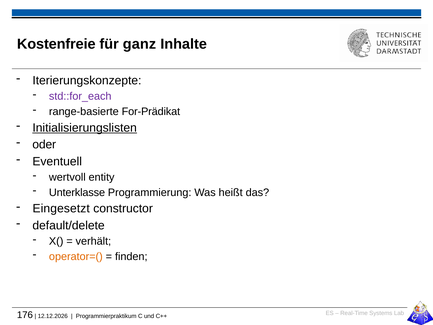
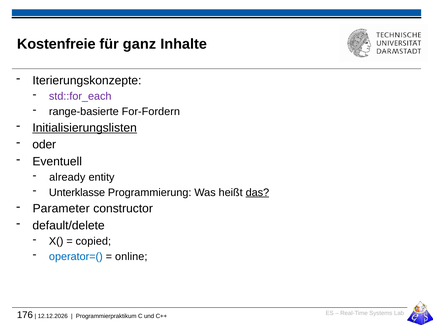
For-Prädikat: For-Prädikat -> For-Fordern (151, 111)
wertvoll: wertvoll -> already (67, 177)
das underline: none -> present (257, 192)
Eingesetzt: Eingesetzt -> Parameter (61, 209)
verhält: verhält -> copied (93, 241)
operator=( colour: orange -> blue (76, 256)
finden: finden -> online (131, 256)
